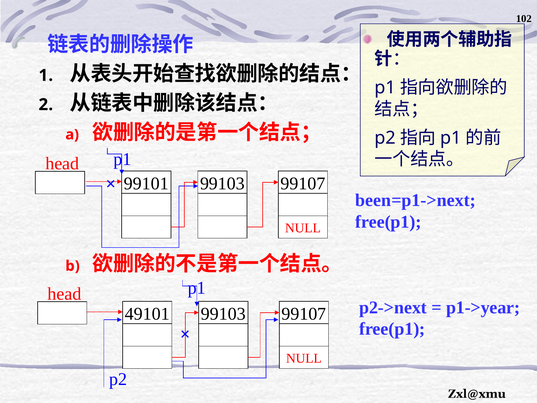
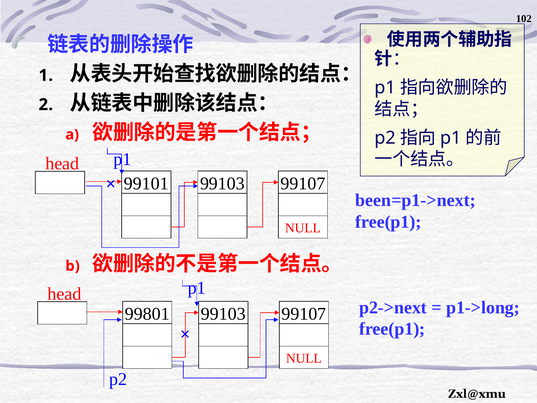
p1->year: p1->year -> p1->long (483, 307)
49101: 49101 -> 99801 (147, 314)
